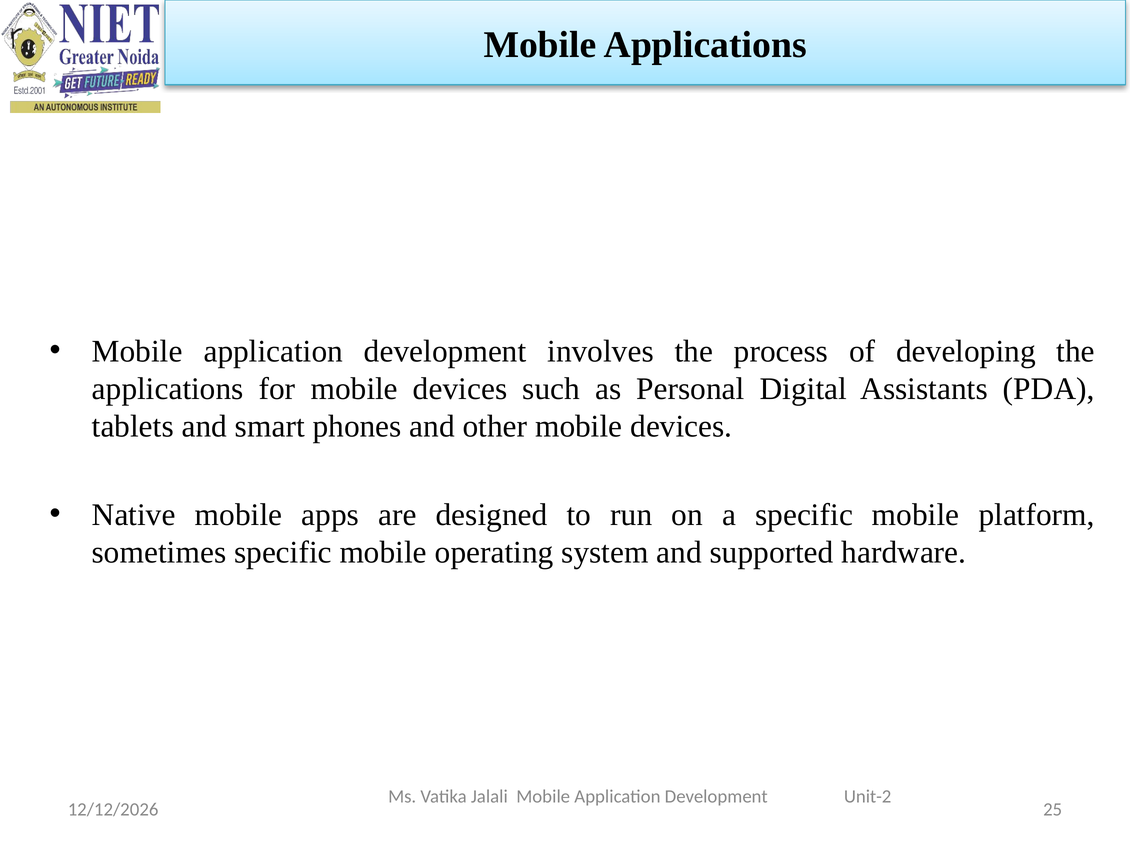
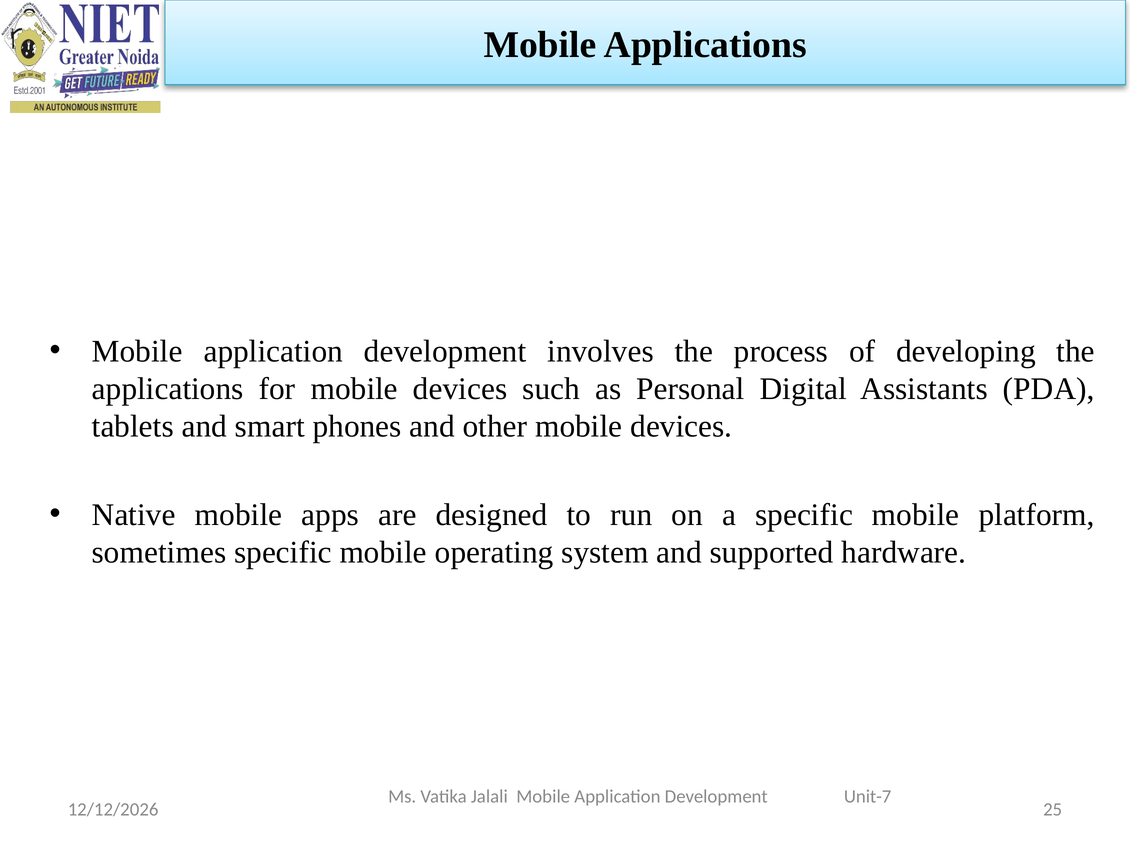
Unit-2: Unit-2 -> Unit-7 (868, 796)
